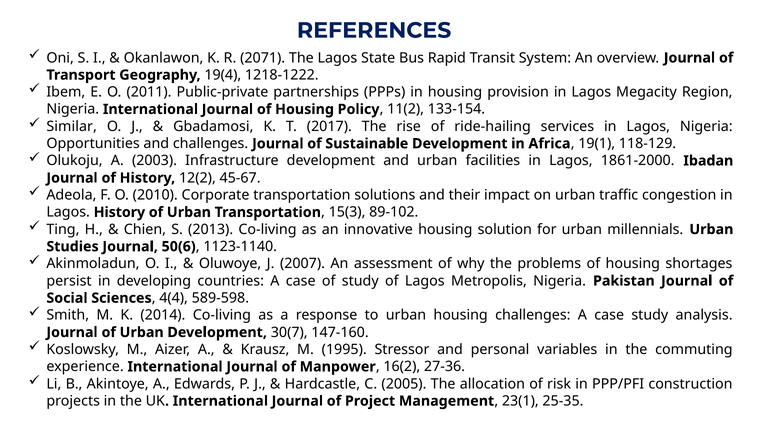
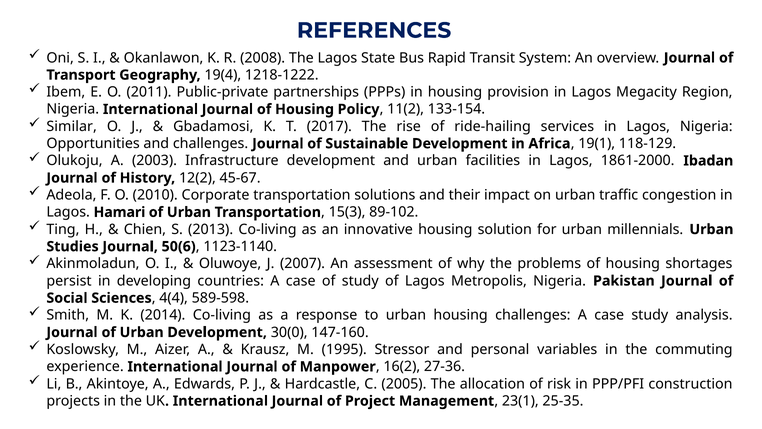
2071: 2071 -> 2008 (263, 58)
Lagos History: History -> Hamari (119, 212)
30(7: 30(7 -> 30(0 (289, 332)
